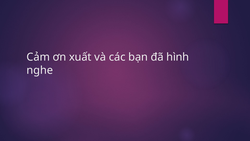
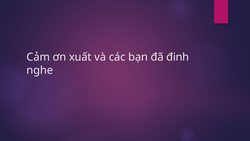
hình: hình -> định (178, 57)
